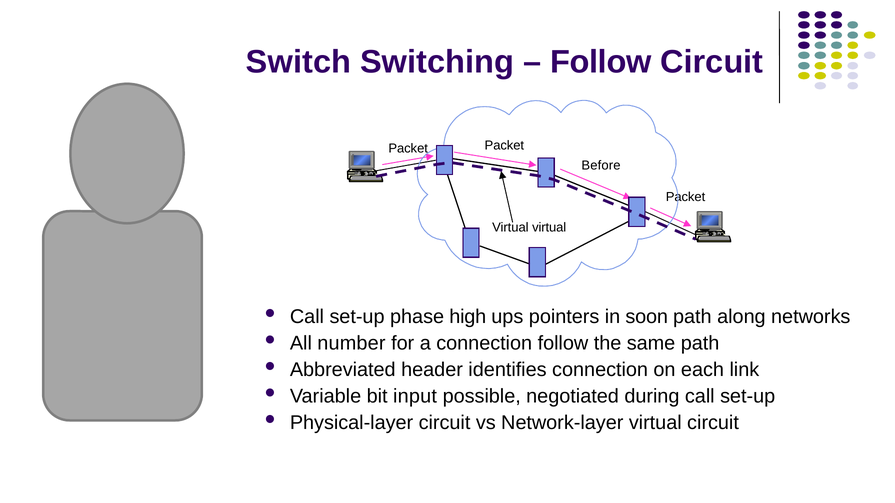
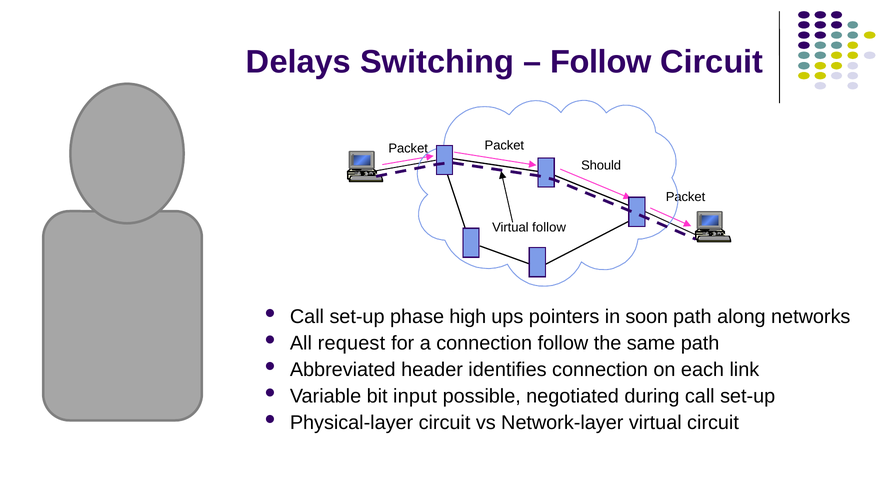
Switch: Switch -> Delays (299, 62)
Before: Before -> Should (601, 166)
Virtual virtual: virtual -> follow (549, 228)
number: number -> request (351, 343)
